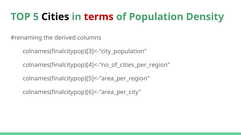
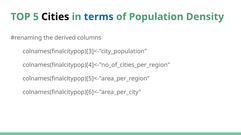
terms colour: red -> blue (99, 17)
